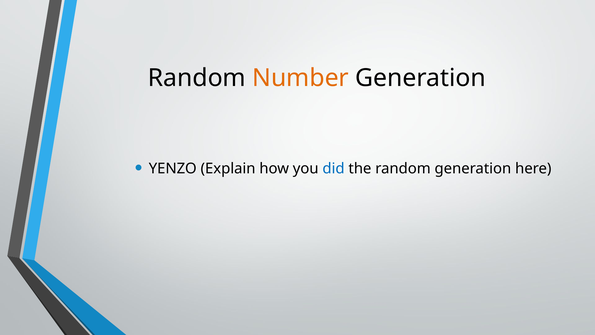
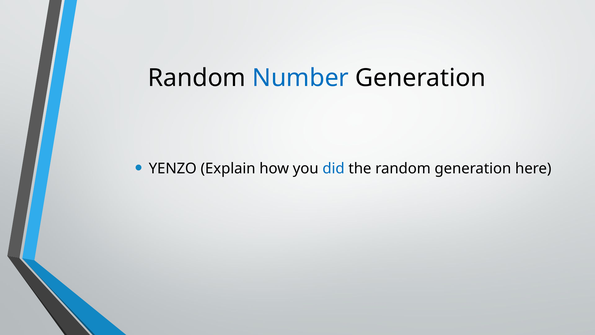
Number colour: orange -> blue (301, 78)
